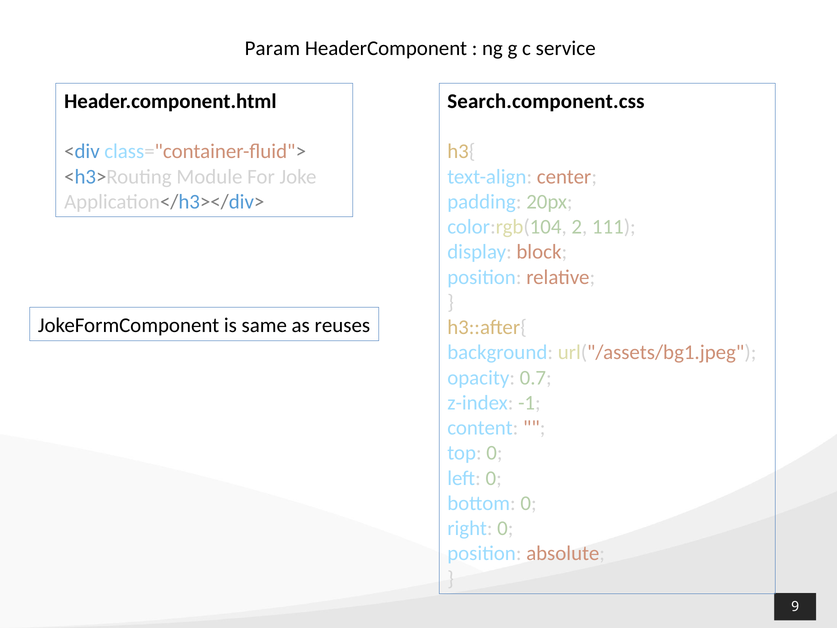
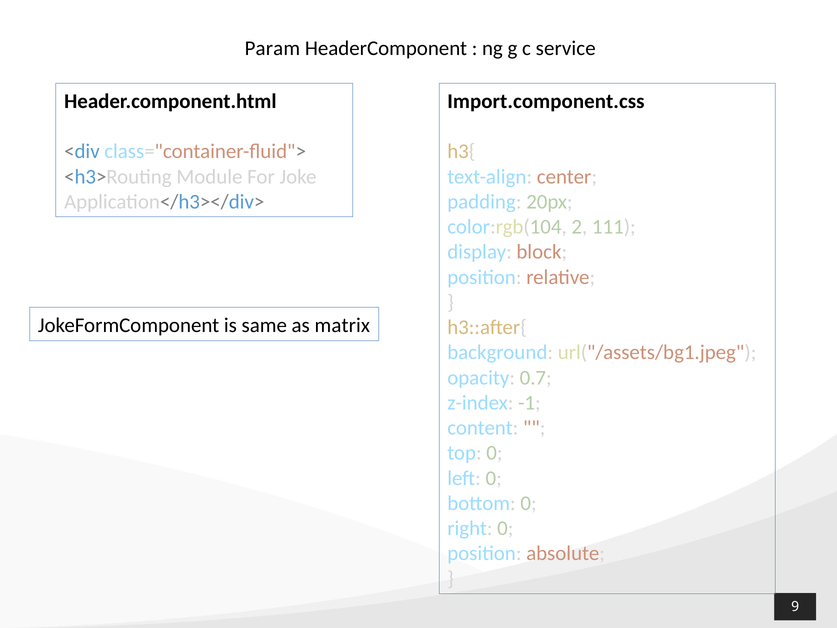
Search.component.css: Search.component.css -> Import.component.css (546, 101)
reuses: reuses -> matrix (342, 325)
